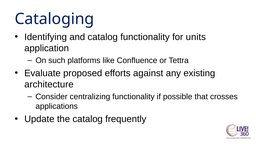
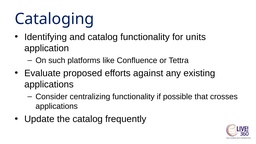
architecture: architecture -> applications (49, 84)
